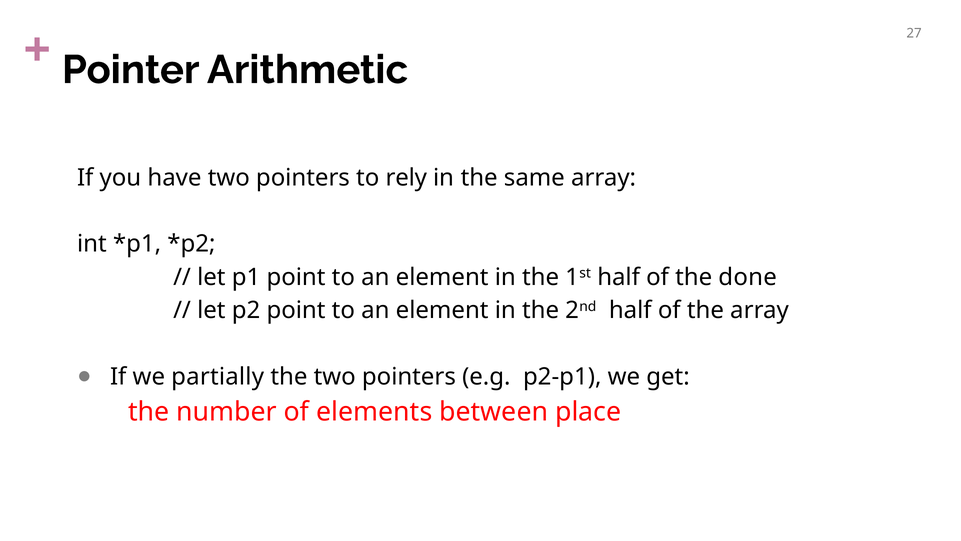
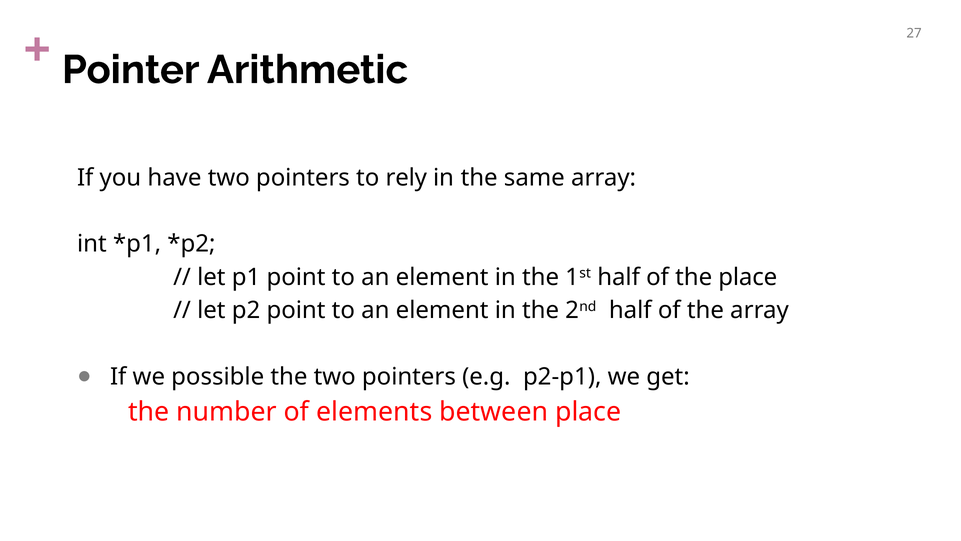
the done: done -> place (748, 277)
partially: partially -> possible (218, 376)
